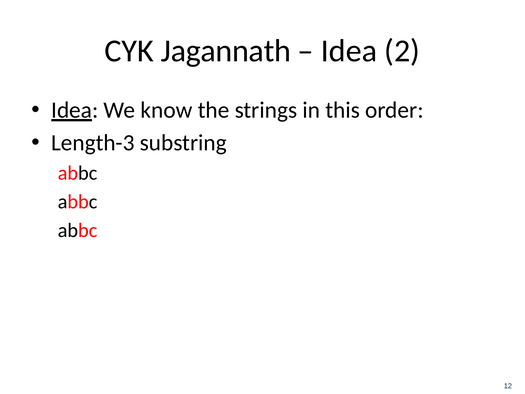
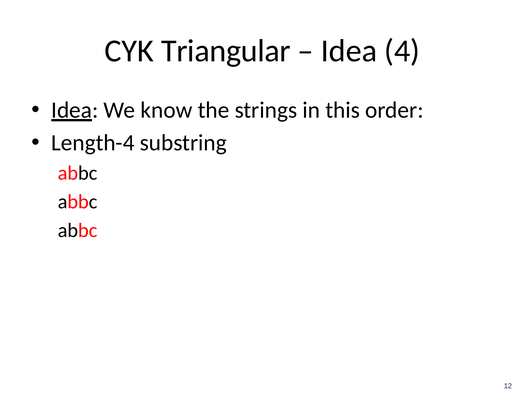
Jagannath: Jagannath -> Triangular (226, 51)
2: 2 -> 4 (402, 51)
Length-3: Length-3 -> Length-4 (93, 143)
